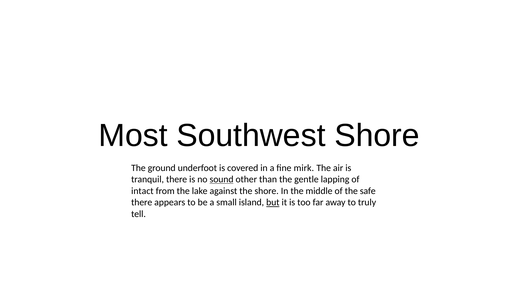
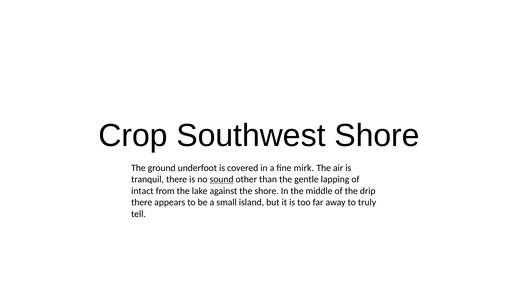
Most: Most -> Crop (133, 135)
safe: safe -> drip (368, 191)
but underline: present -> none (273, 202)
